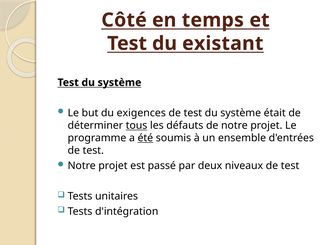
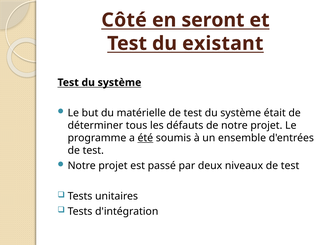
temps: temps -> seront (213, 20)
exigences: exigences -> matérielle (141, 113)
tous underline: present -> none (137, 126)
